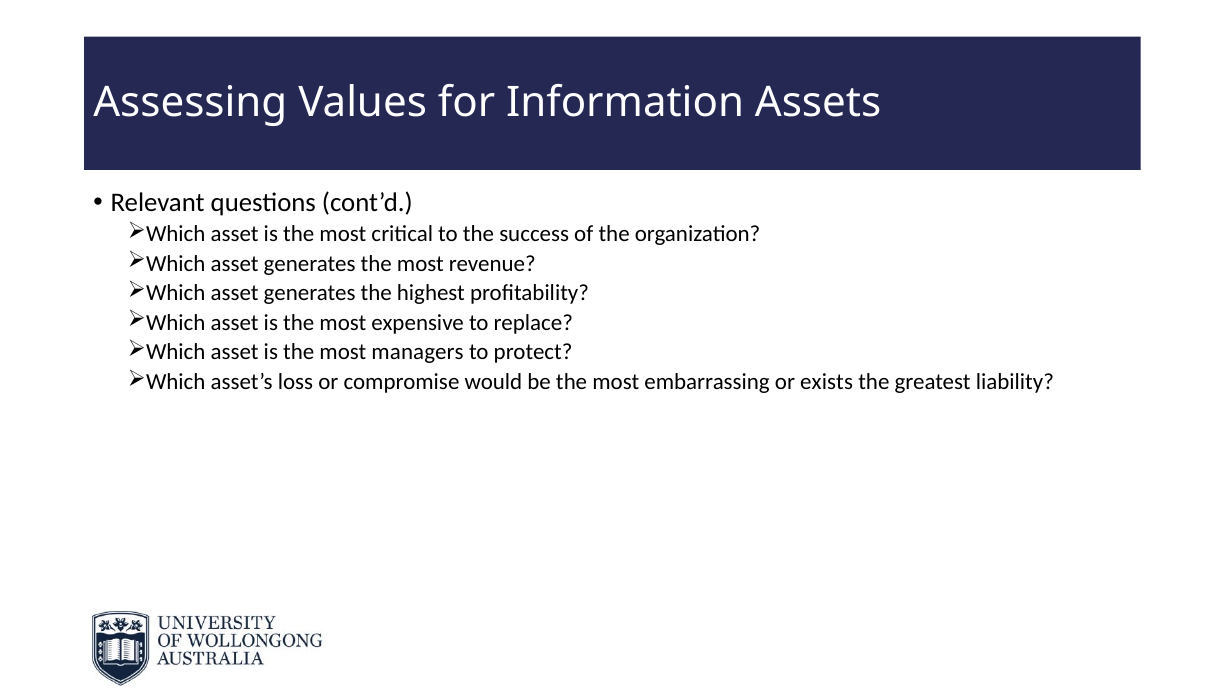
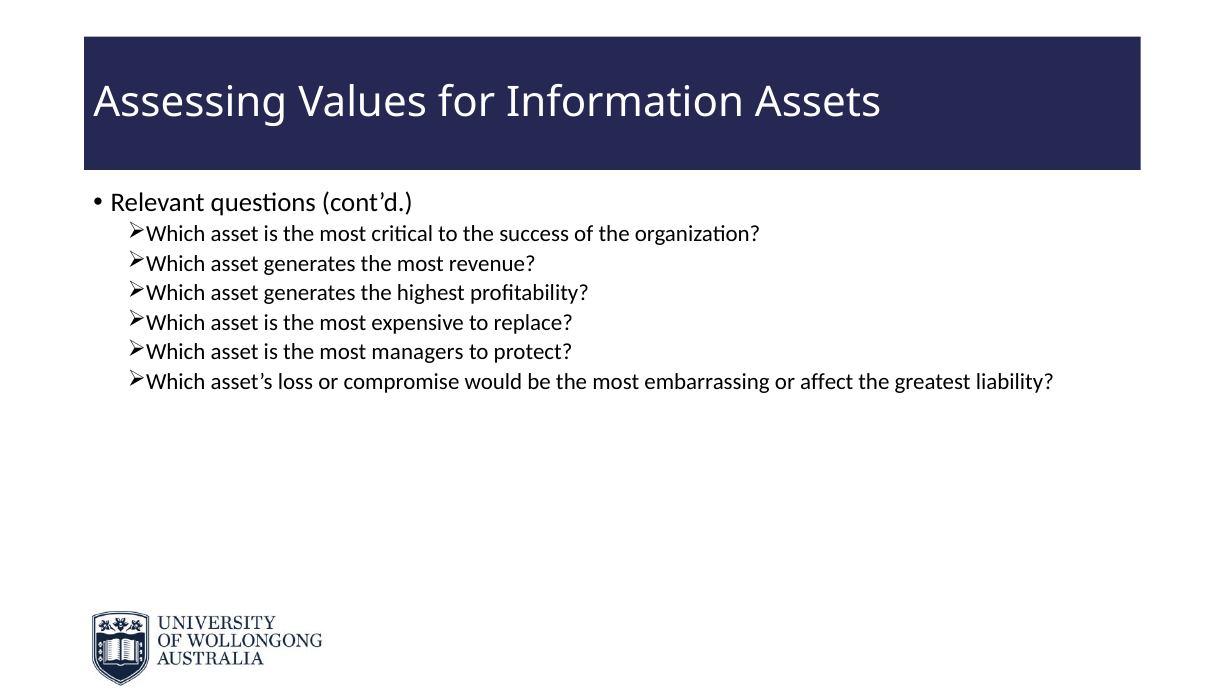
exists: exists -> affect (827, 382)
